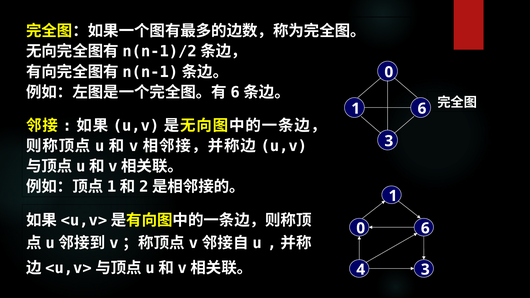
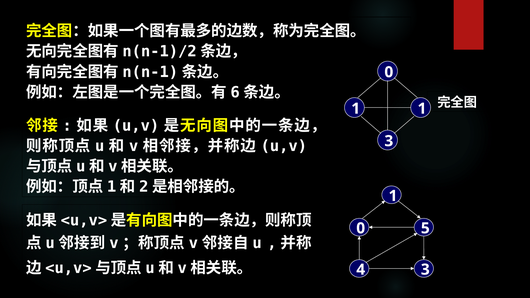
1 6: 6 -> 1 (422, 109)
0 6: 6 -> 5 (425, 228)
